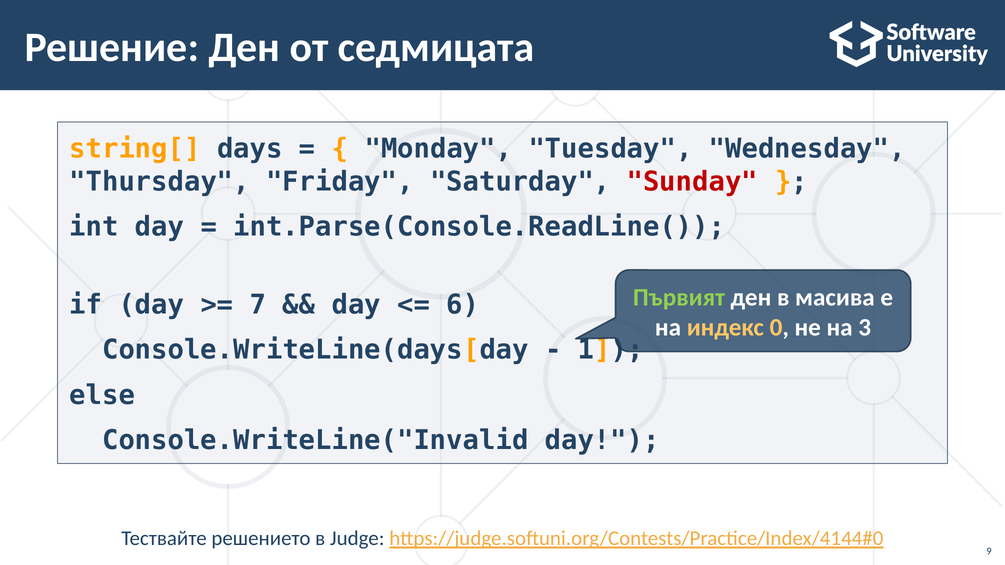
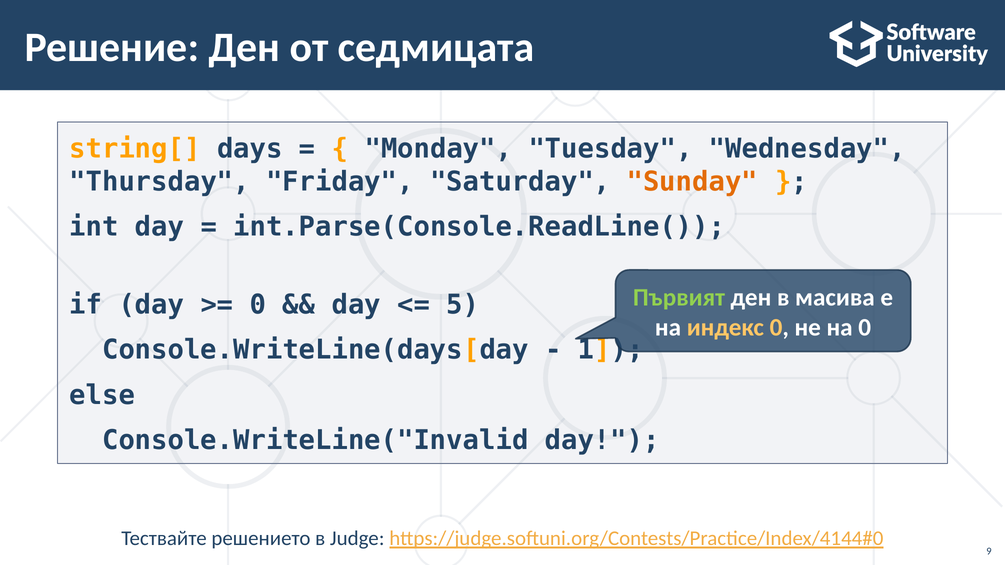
Sunday colour: red -> orange (692, 182)
7: 7 -> 0 (258, 305)
6: 6 -> 5 (463, 305)
на 3: 3 -> 0 (865, 328)
